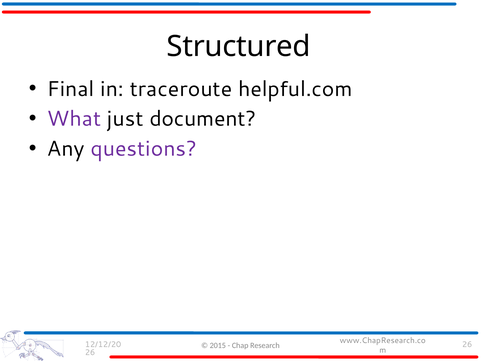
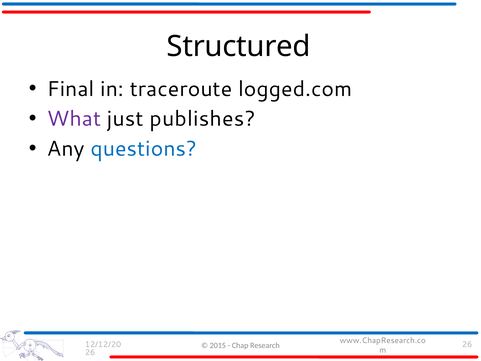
helpful.com: helpful.com -> logged.com (295, 89)
document: document -> publishes (203, 119)
questions colour: purple -> blue (144, 149)
